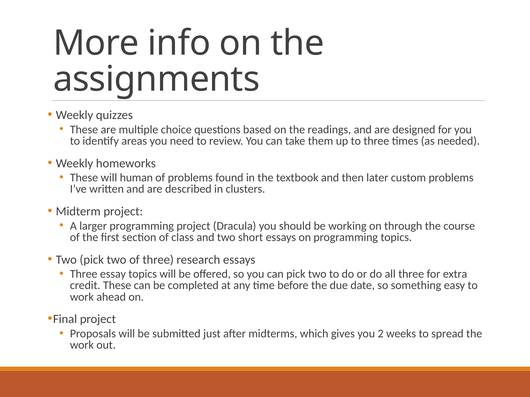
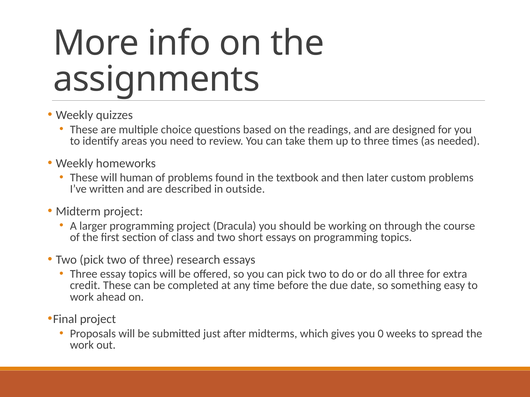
clusters: clusters -> outside (245, 189)
2: 2 -> 0 (381, 334)
